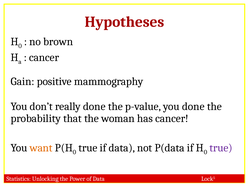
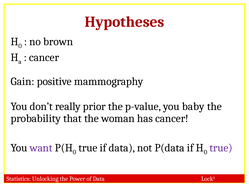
really done: done -> prior (94, 106)
you done: done -> baby (193, 106)
want colour: orange -> purple (41, 148)
